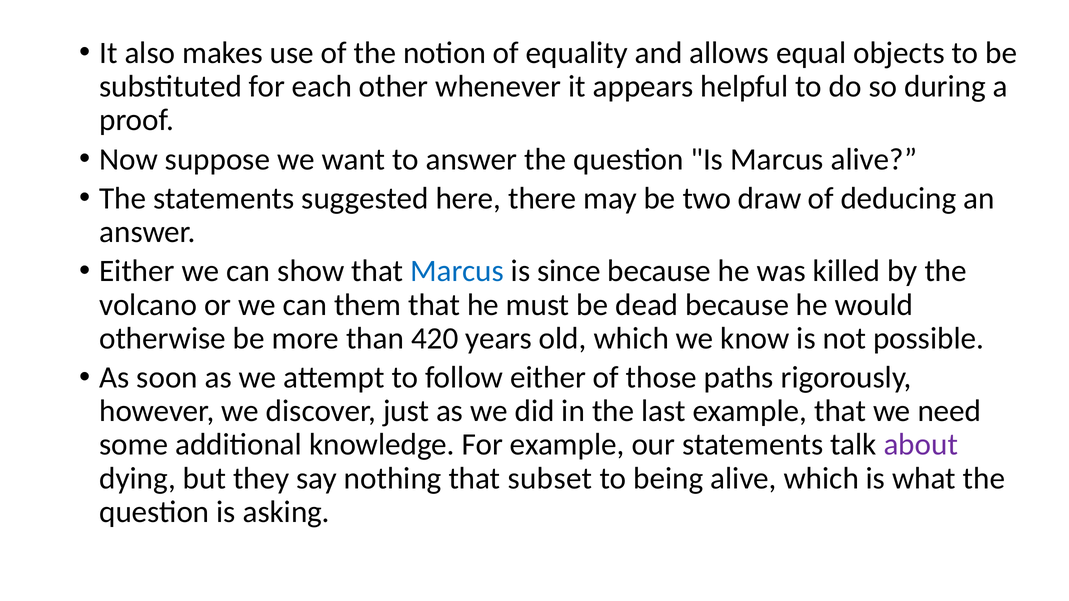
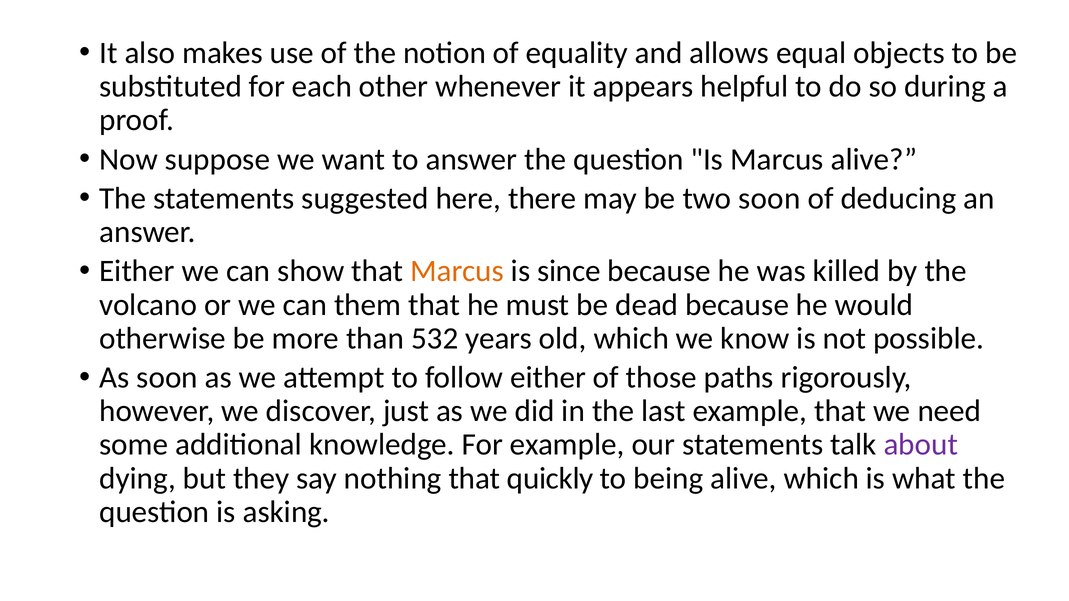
two draw: draw -> soon (769, 199)
Marcus colour: blue -> orange (457, 271)
420: 420 -> 532 (435, 339)
subset: subset -> quickly (550, 479)
